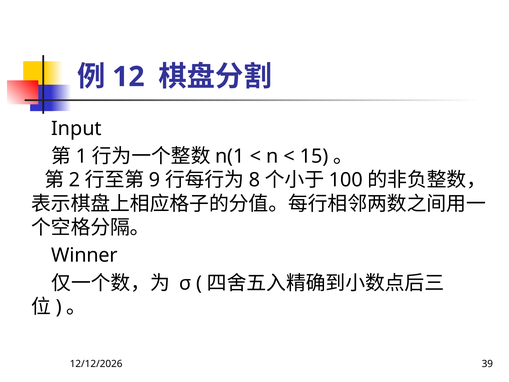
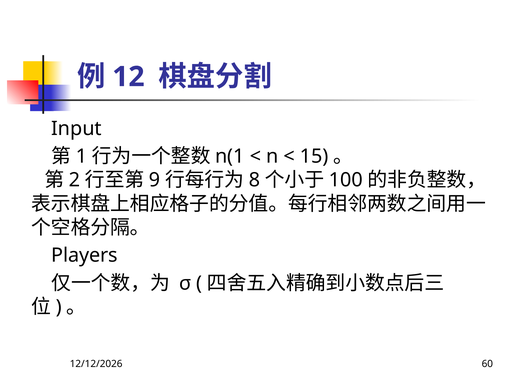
Winner: Winner -> Players (84, 255)
39: 39 -> 60 (487, 364)
